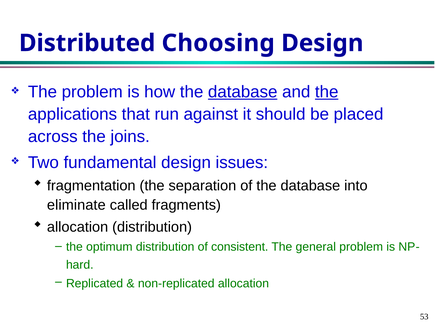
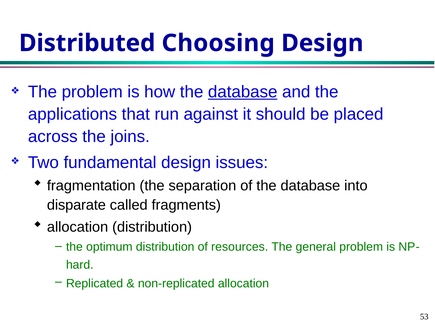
the underline: present -> none (327, 92)
eliminate: eliminate -> disparate (76, 205)
consistent: consistent -> resources (240, 246)
